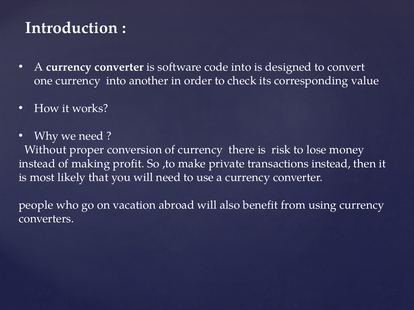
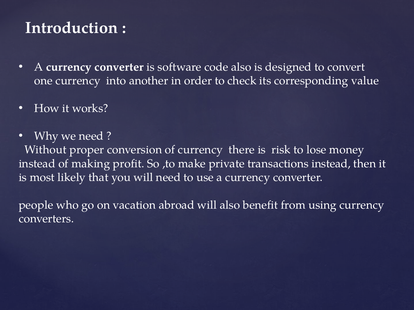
code into: into -> also (241, 67)
